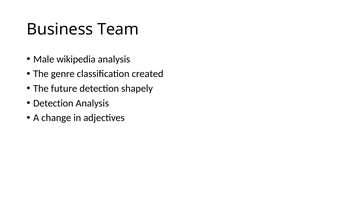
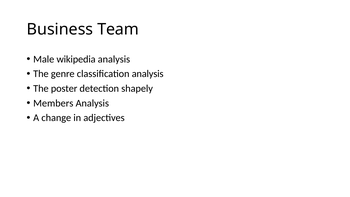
classification created: created -> analysis (148, 74)
future: future -> poster (64, 88)
Detection: Detection -> Members (53, 103)
